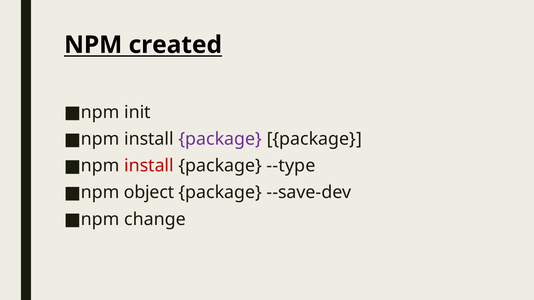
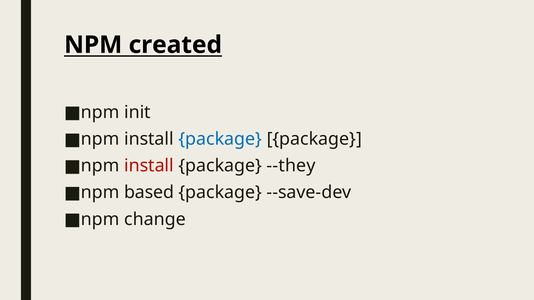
package colour: purple -> blue (220, 139)
--type: --type -> --they (291, 166)
object: object -> based (149, 193)
